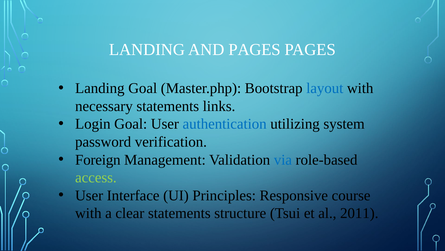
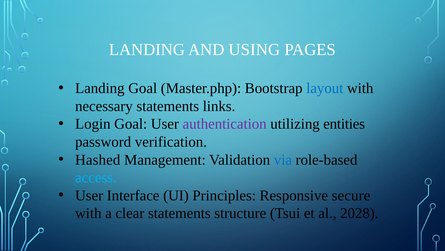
AND PAGES: PAGES -> USING (254, 49)
authentication colour: blue -> purple (225, 124)
system: system -> entities (344, 124)
Foreign: Foreign -> Hashed (98, 159)
access colour: light green -> light blue (96, 177)
course: course -> secure (351, 195)
2011: 2011 -> 2028 (359, 213)
